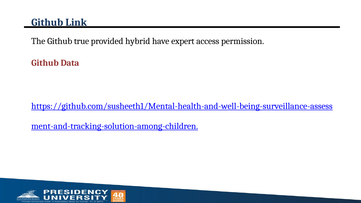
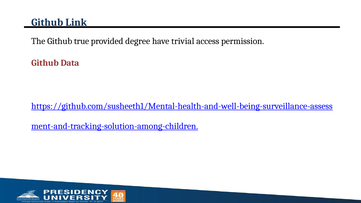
hybrid: hybrid -> degree (138, 41)
expert: expert -> trivial (183, 41)
